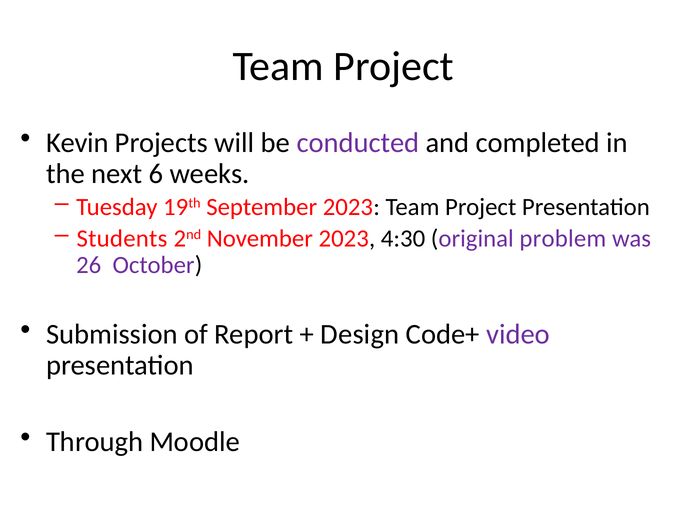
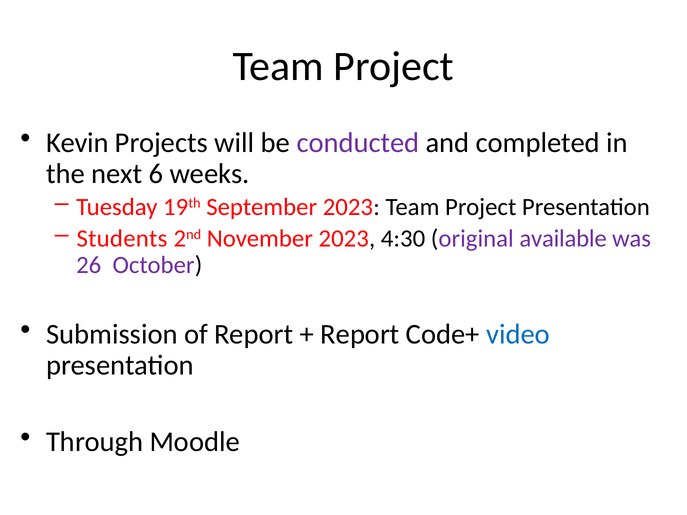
problem: problem -> available (563, 239)
Design: Design -> Report (360, 335)
video colour: purple -> blue (518, 335)
